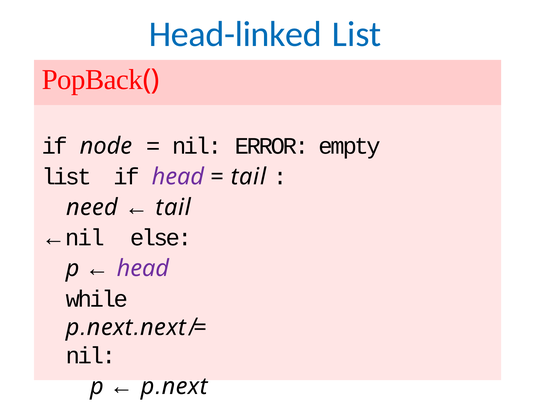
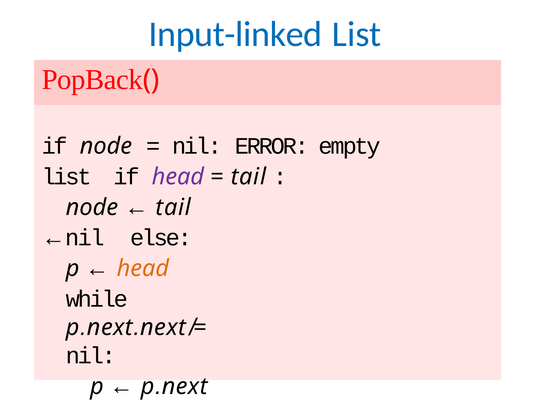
Head-linked: Head-linked -> Input-linked (235, 34)
need: need -> node (92, 207)
head colour: purple -> orange (143, 268)
